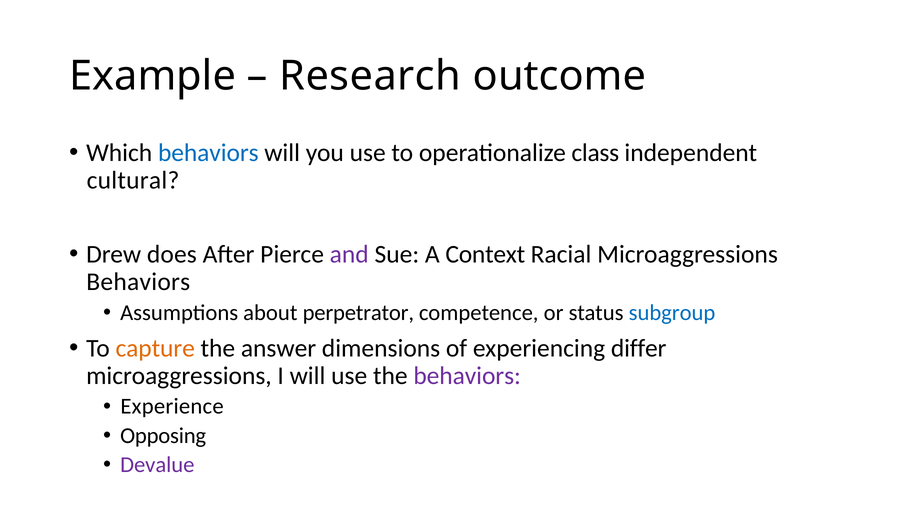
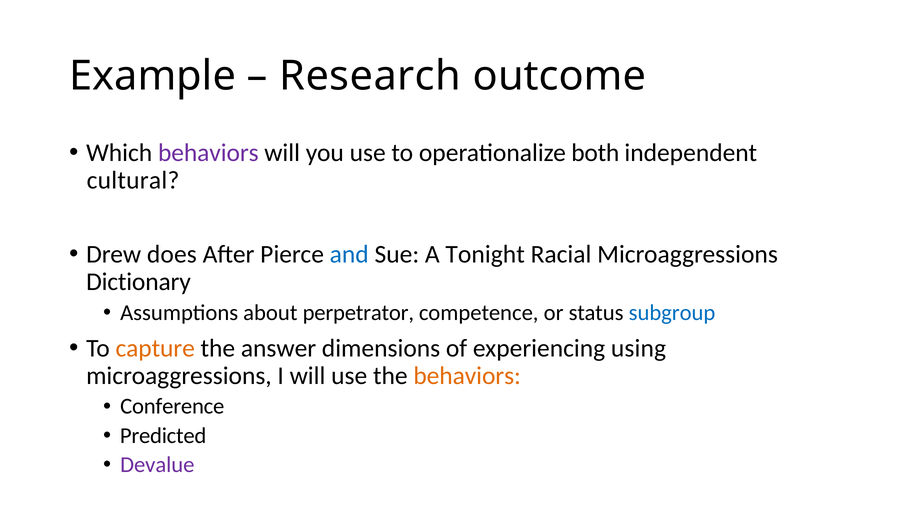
behaviors colour: blue -> purple (208, 153)
class: class -> both (595, 153)
and colour: purple -> blue (349, 254)
Context: Context -> Tonight (485, 254)
Behaviors: Behaviors -> Dictionary (138, 282)
differ: differ -> using (639, 348)
behaviors colour: purple -> orange (467, 376)
Experience: Experience -> Conference (172, 407)
Opposing: Opposing -> Predicted (163, 436)
